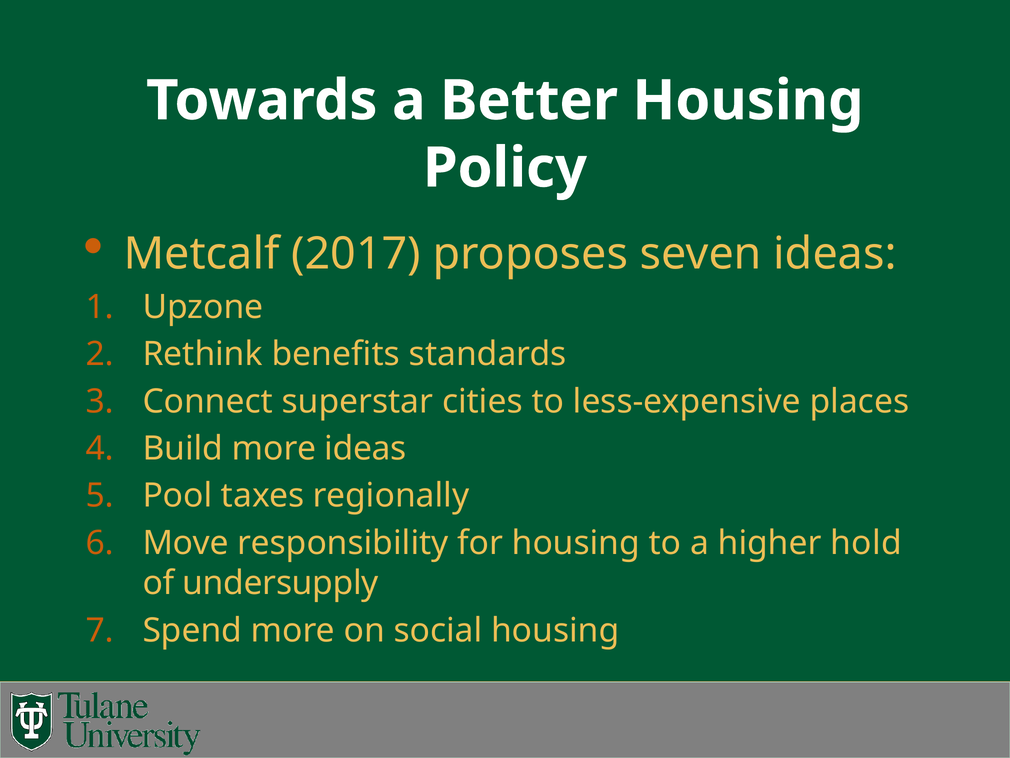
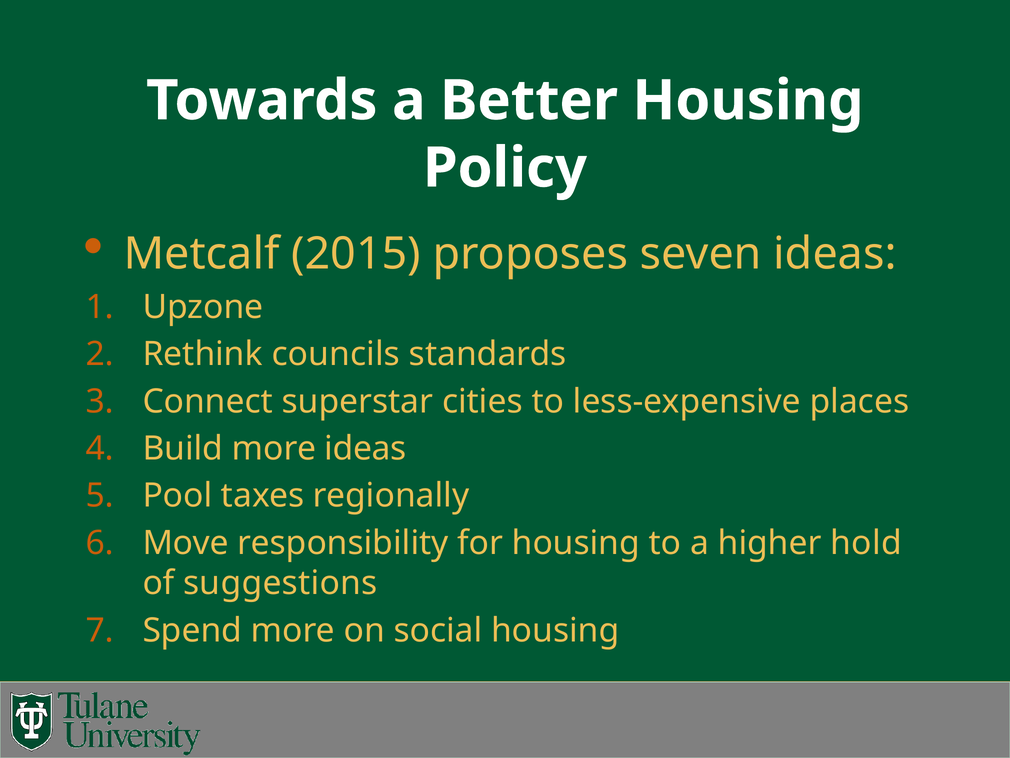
2017: 2017 -> 2015 (356, 254)
benefits: benefits -> councils (336, 354)
undersupply: undersupply -> suggestions (280, 583)
